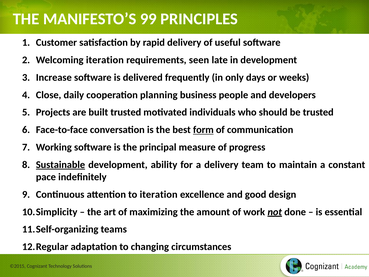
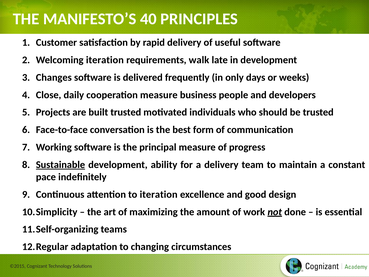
99: 99 -> 40 (148, 19)
seen: seen -> walk (199, 60)
Increase: Increase -> Changes (54, 77)
cooperation planning: planning -> measure (159, 95)
form underline: present -> none (203, 130)
